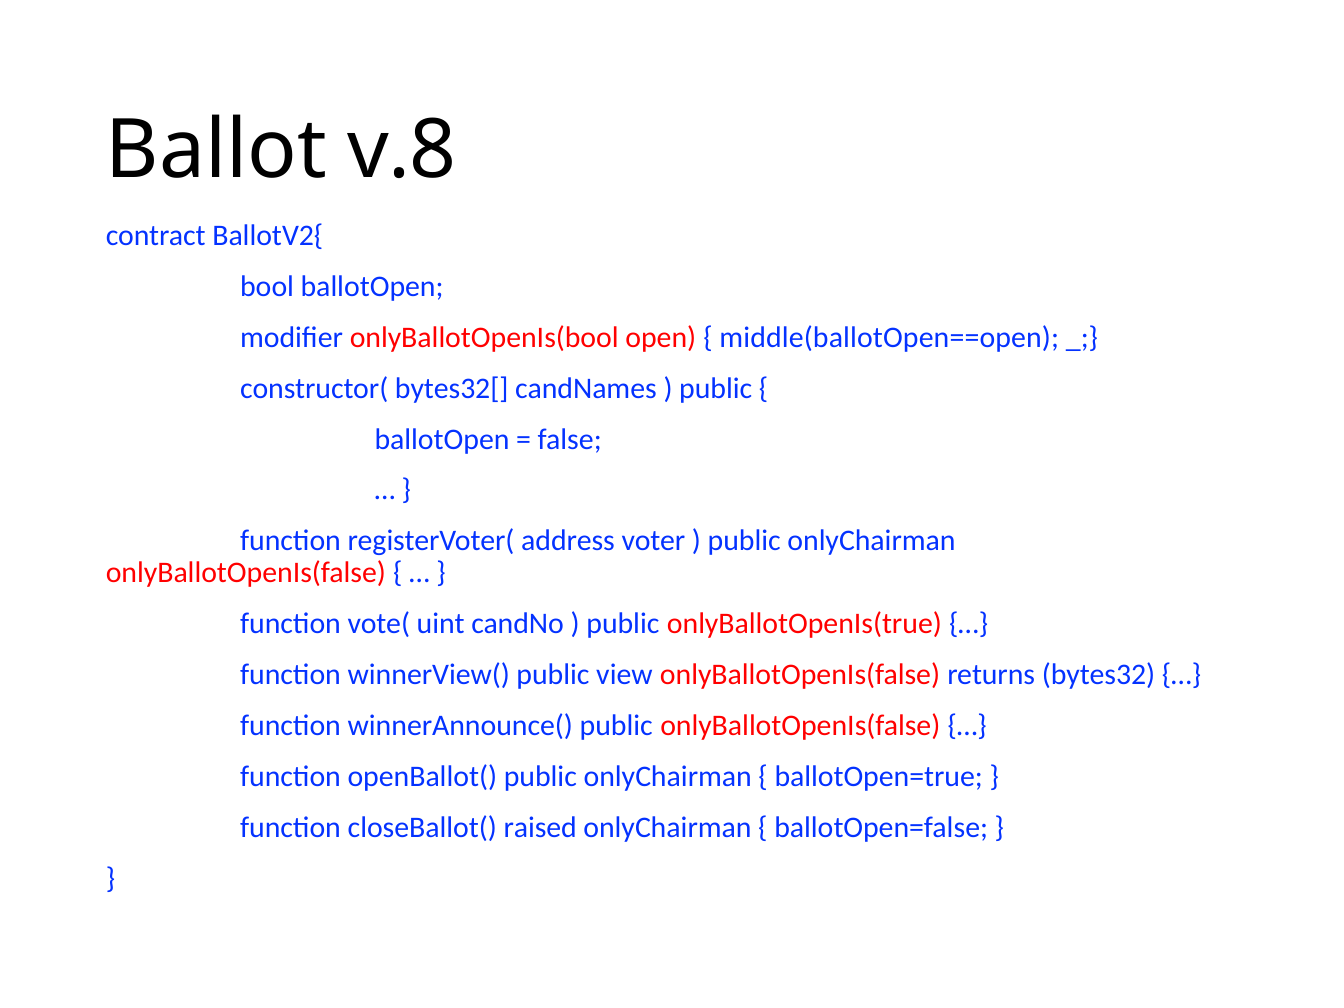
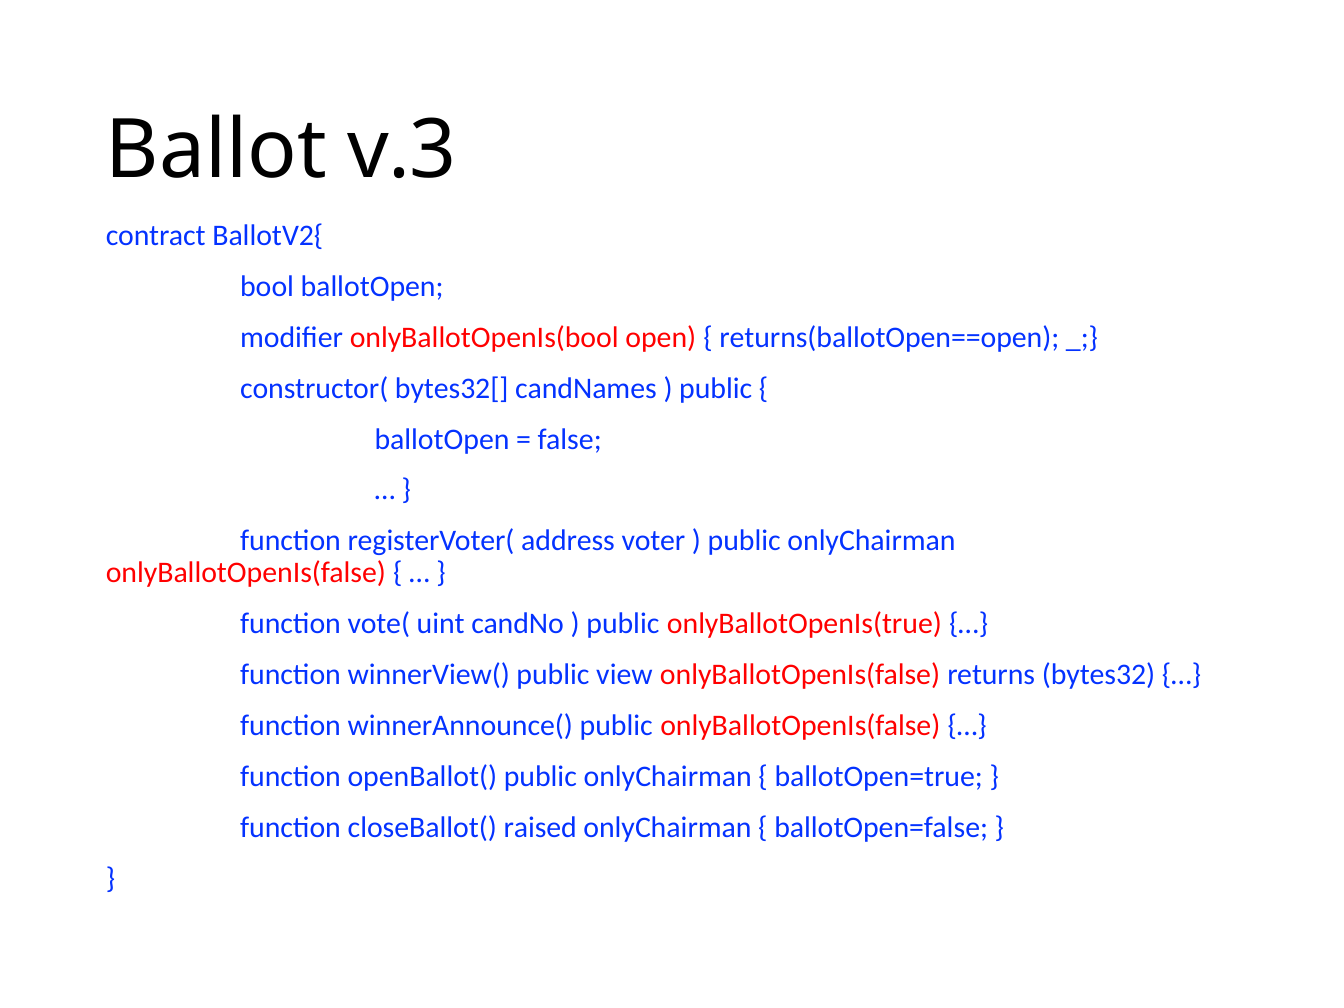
v.8: v.8 -> v.3 (402, 151)
middle(ballotOpen==open: middle(ballotOpen==open -> returns(ballotOpen==open (889, 338)
